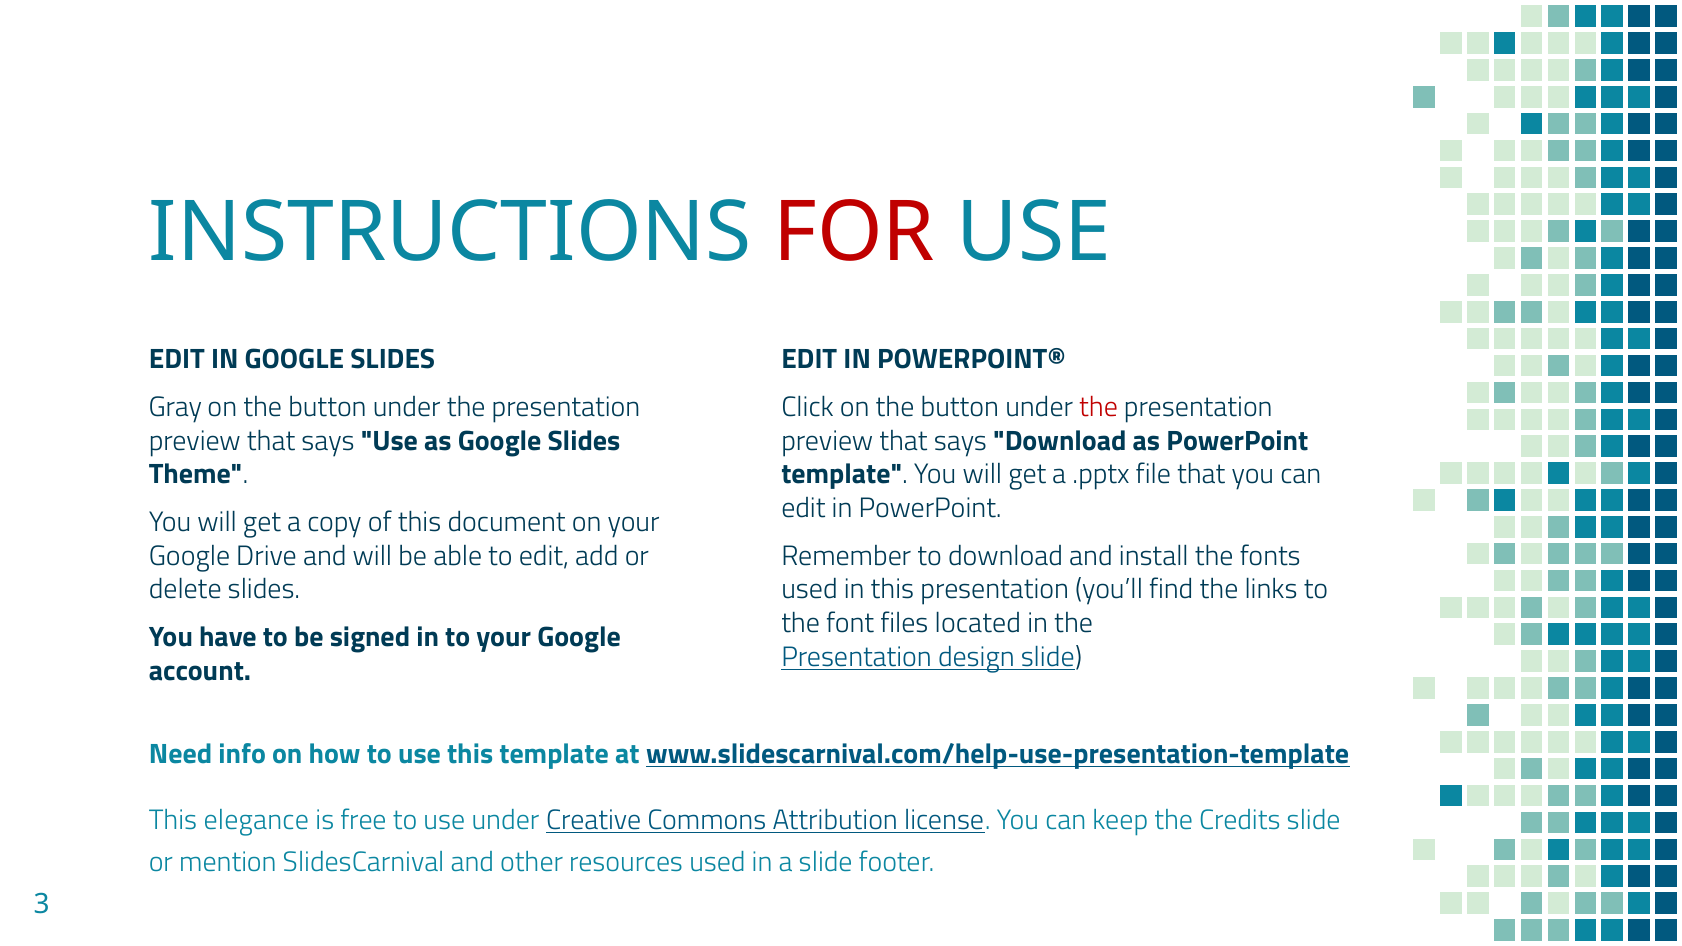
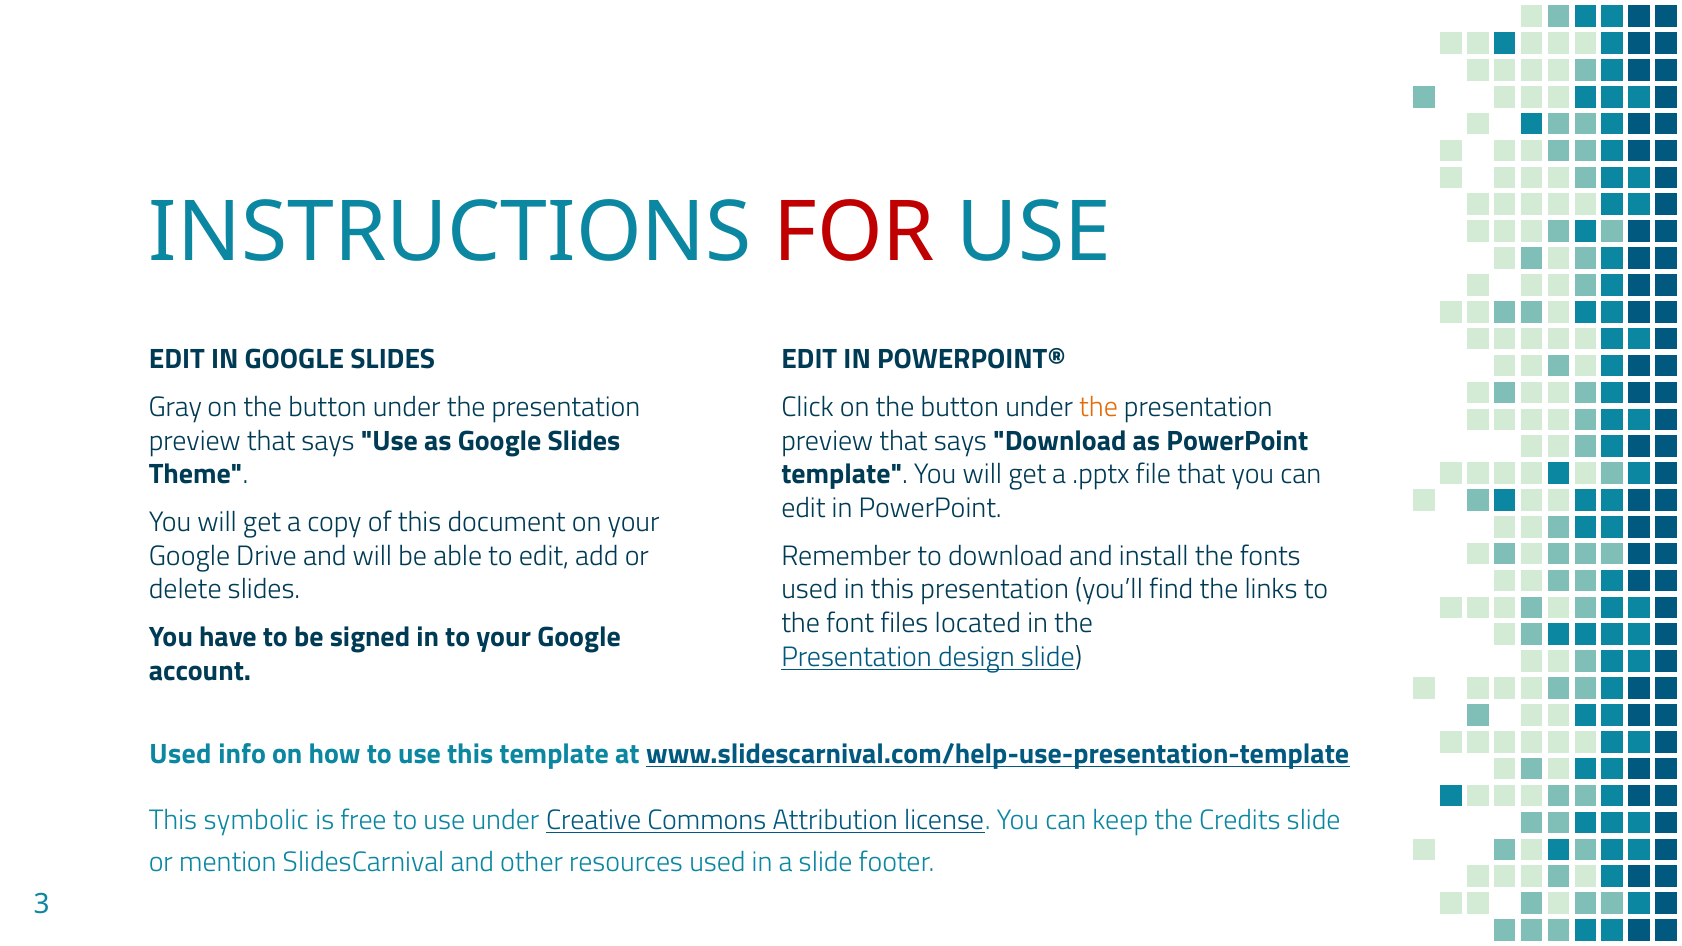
the colour: red -> orange (1099, 407)
Need: Need -> Used (180, 754)
elegance: elegance -> symbolic (256, 820)
